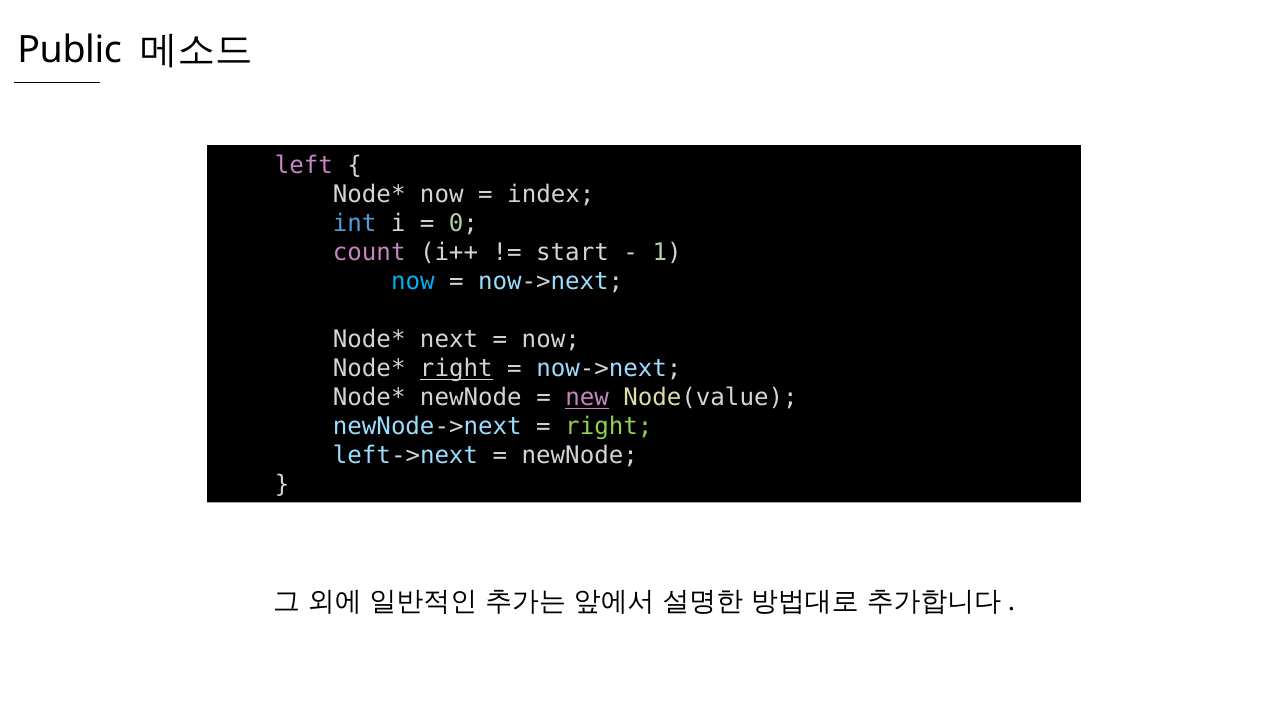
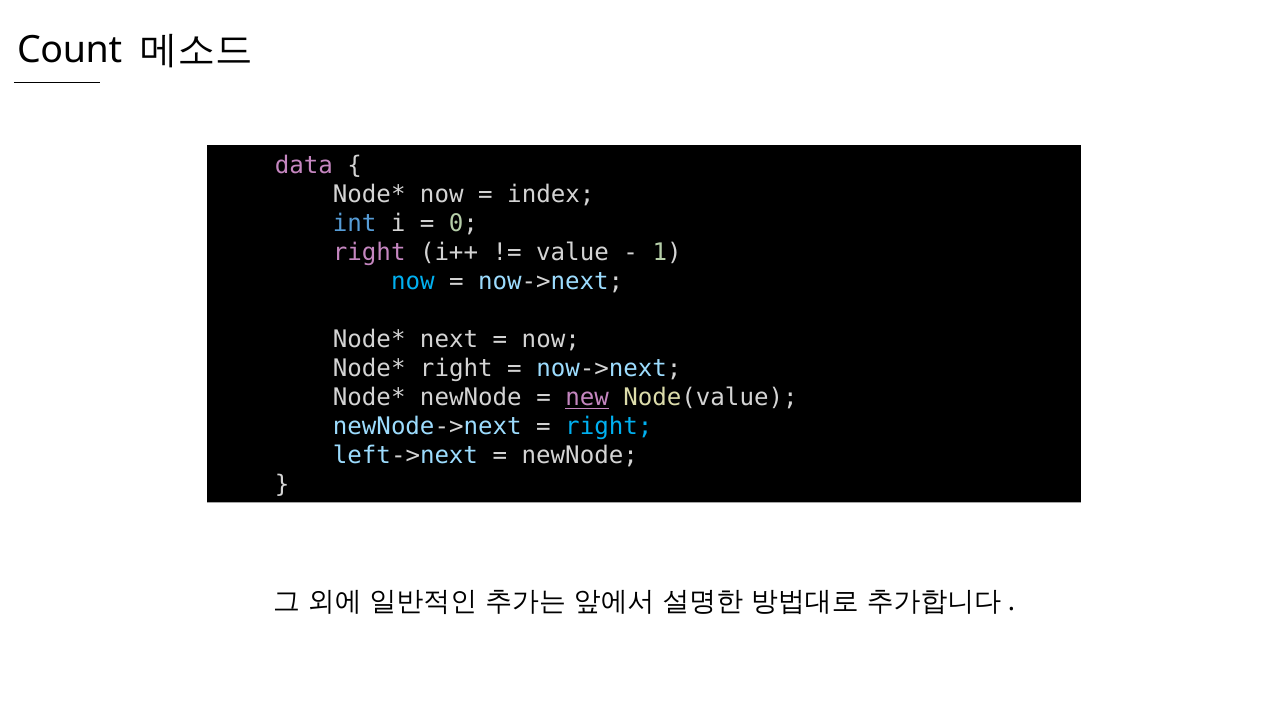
Public: Public -> Count (70, 50)
left: left -> data (304, 166)
count: count -> right (369, 253)
start: start -> value (573, 253)
right underline: present -> none (456, 369)
right colour: light green -> light blue (609, 427)
